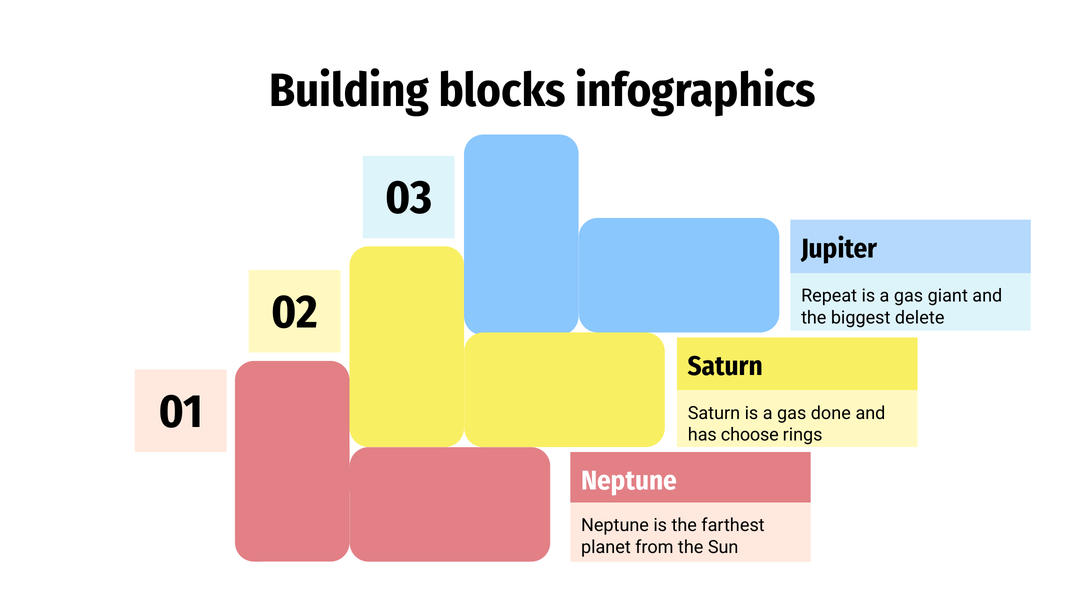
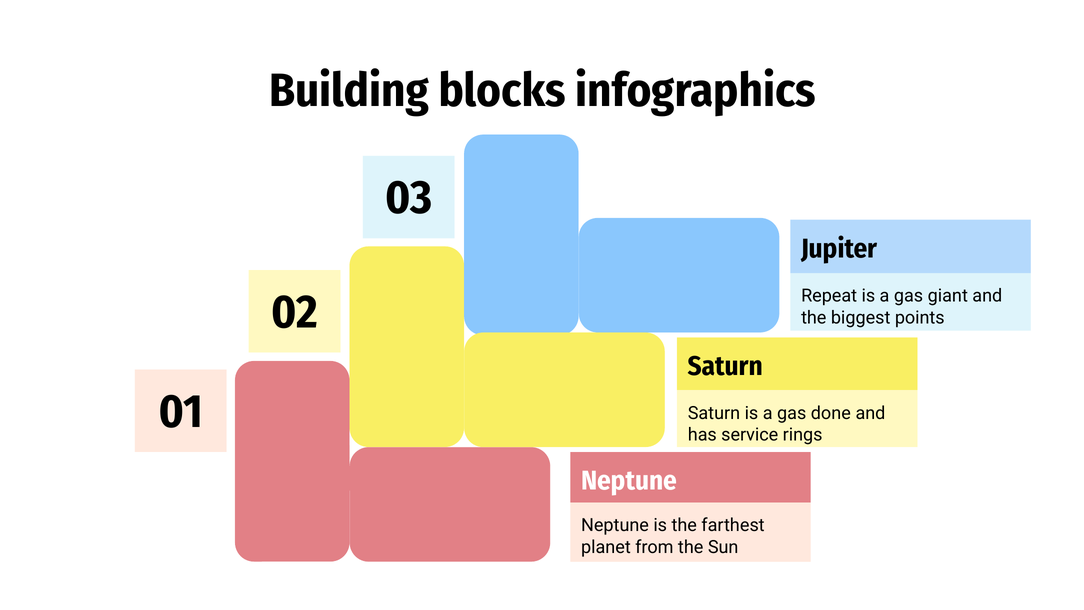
delete: delete -> points (920, 318)
choose: choose -> service (750, 435)
